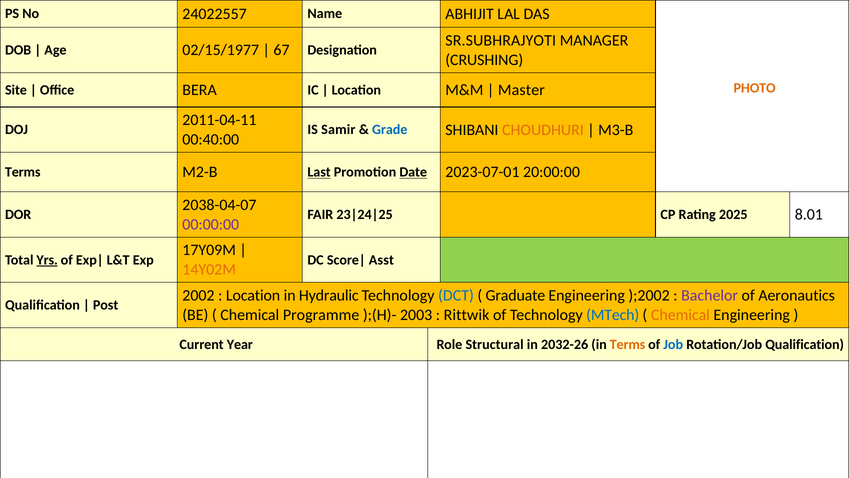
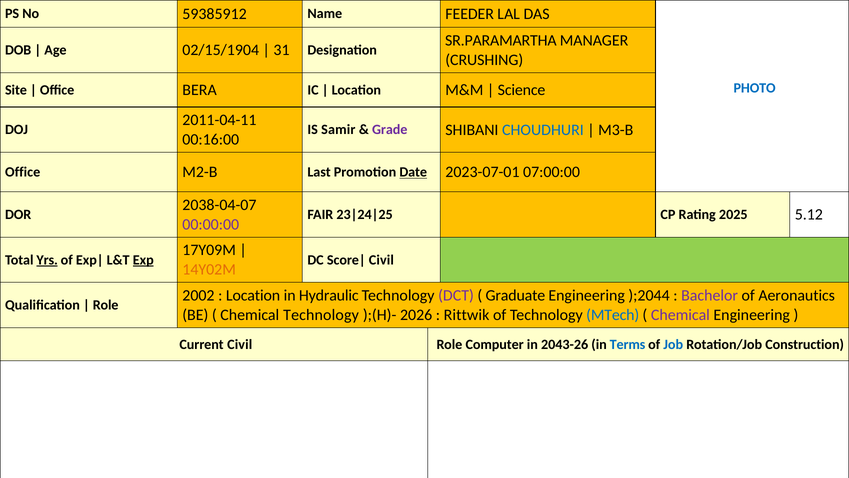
24022557: 24022557 -> 59385912 (215, 14)
ABHIJIT: ABHIJIT -> FEEDER (470, 14)
SR.SUBHRAJYOTI: SR.SUBHRAJYOTI -> SR.PARAMARTHA (501, 40)
02/15/1977: 02/15/1977 -> 02/15/1904 (221, 50)
67: 67 -> 31 (282, 50)
PHOTO colour: orange -> blue (755, 88)
Master: Master -> Science (522, 90)
Grade colour: blue -> purple (390, 130)
CHOUDHURI colour: orange -> blue (543, 130)
00:40:00: 00:40:00 -> 00:16:00 (211, 139)
Terms: Terms -> Office (23, 172)
Last underline: present -> none (319, 172)
20:00:00: 20:00:00 -> 07:00:00 (552, 172)
8.01: 8.01 -> 5.12 (809, 214)
Exp underline: none -> present (143, 260)
Asst: Asst -> Civil (381, 260)
DCT colour: blue -> purple (456, 295)
);2002: );2002 -> );2044 (649, 295)
Post: Post -> Role (106, 305)
Chemical Programme: Programme -> Technology (321, 315)
2003: 2003 -> 2026 (416, 315)
Chemical colour: orange -> purple (680, 315)
Current Year: Year -> Civil (240, 344)
Structural: Structural -> Computer (495, 344)
2032-26: 2032-26 -> 2043-26 (565, 344)
Terms colour: orange -> blue (628, 344)
Rotation/Job Qualification: Qualification -> Construction (805, 344)
